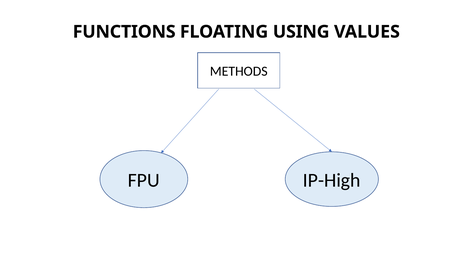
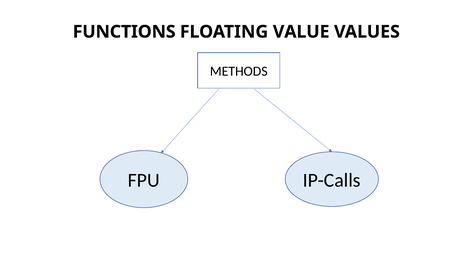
USING: USING -> VALUE (301, 32)
IP-High: IP-High -> IP-Calls (332, 181)
